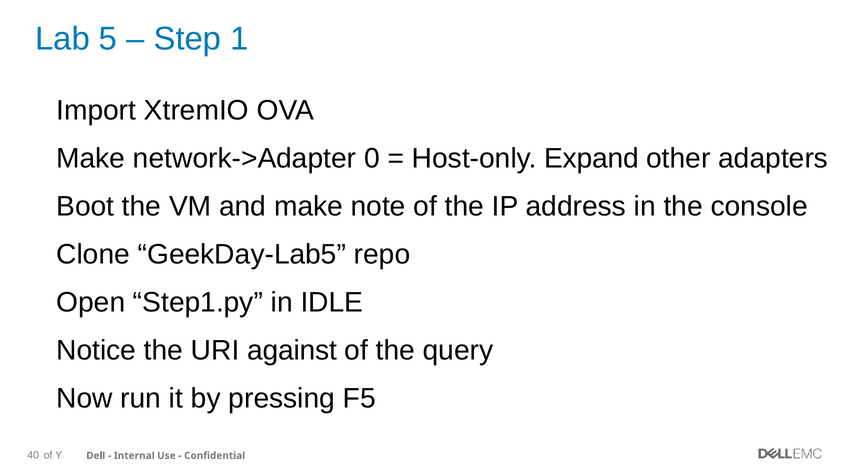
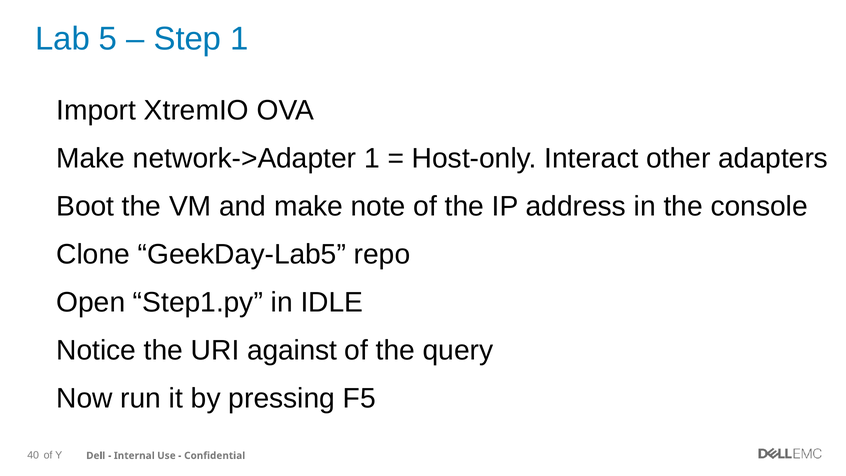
network->Adapter 0: 0 -> 1 (372, 158)
Expand: Expand -> Interact (591, 158)
